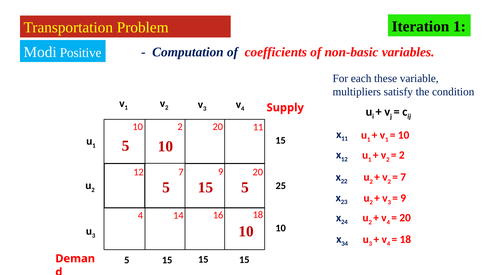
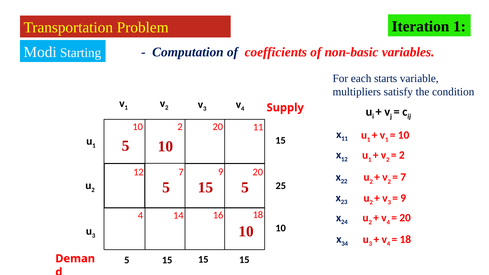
Positive: Positive -> Starting (81, 53)
these: these -> starts (386, 79)
